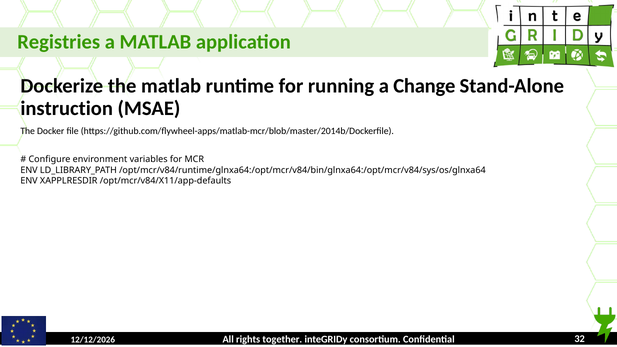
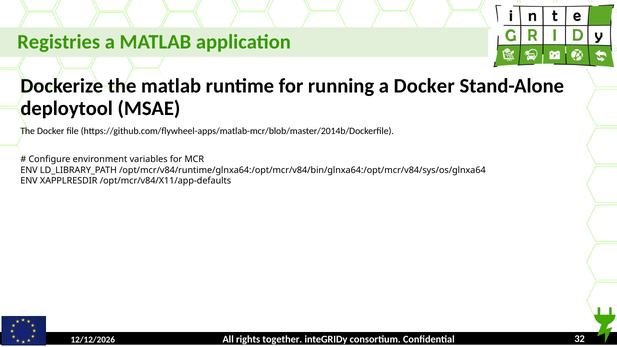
a Change: Change -> Docker (424, 86)
instruction: instruction -> deploytool (67, 108)
